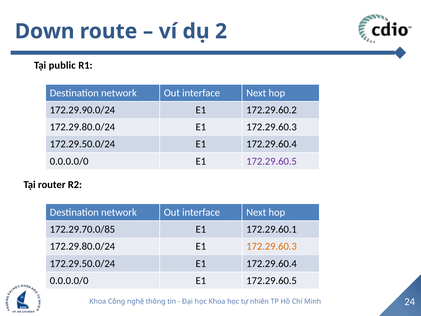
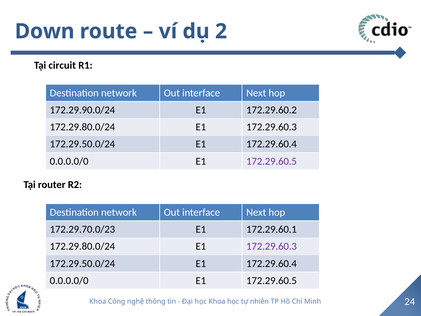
public: public -> circuit (62, 65)
172.29.70.0/85: 172.29.70.0/85 -> 172.29.70.0/23 (82, 229)
172.29.60.3 colour: orange -> purple (272, 246)
